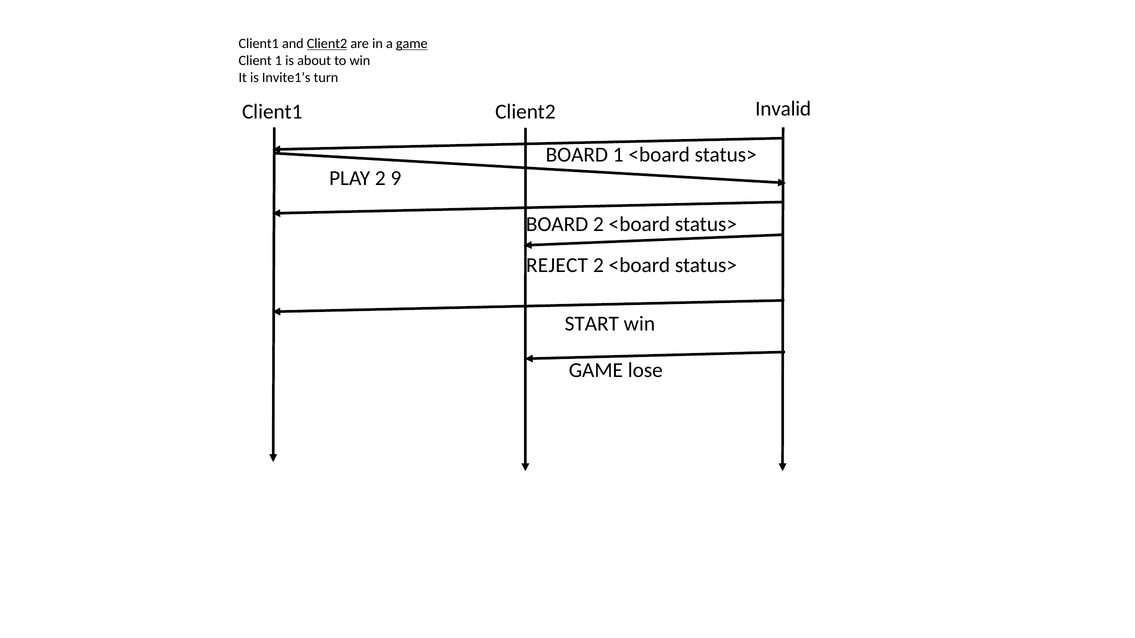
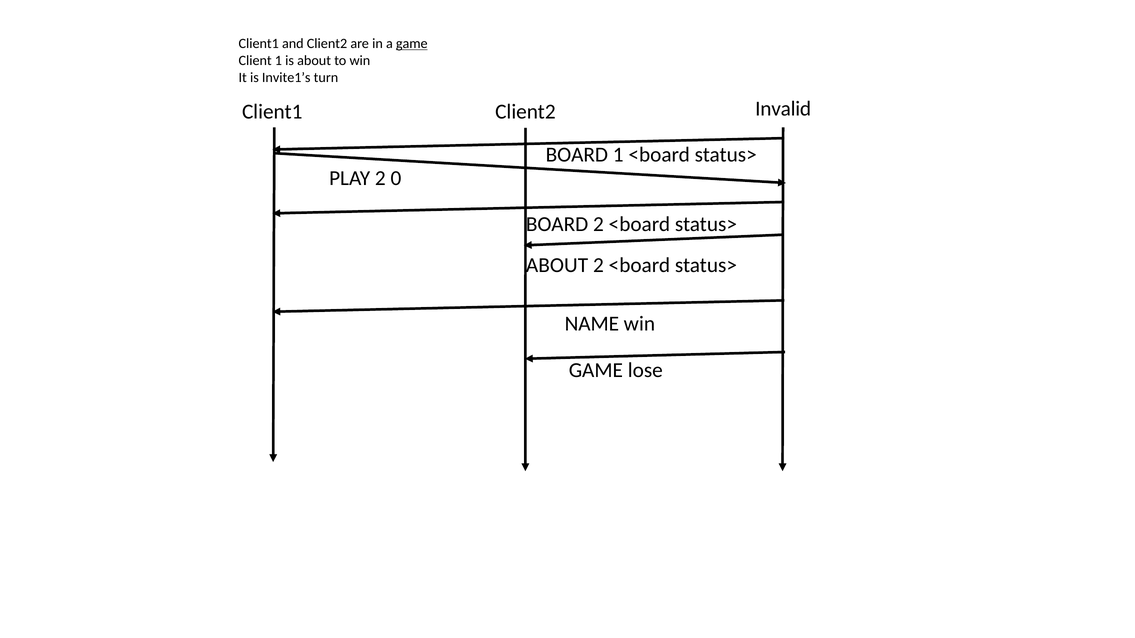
Client2 underline: present -> none (327, 44)
9: 9 -> 0 (396, 178)
REJECT: REJECT -> ABOUT (557, 266)
START: START -> NAME (592, 324)
